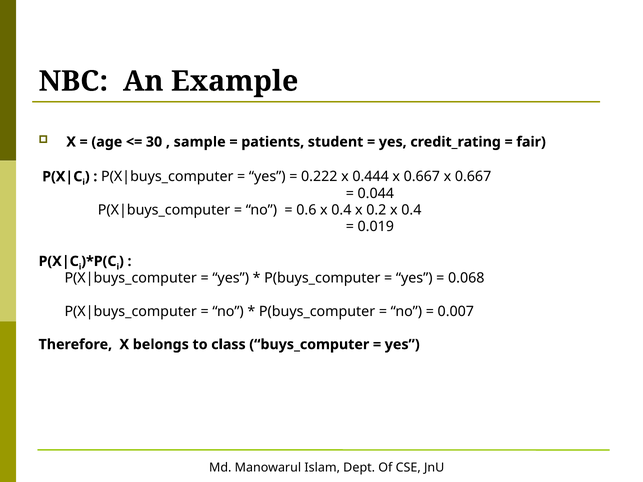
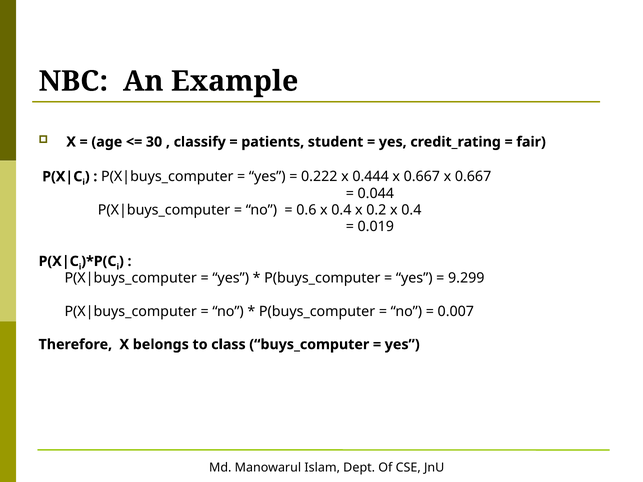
sample: sample -> classify (200, 142)
0.068: 0.068 -> 9.299 (466, 278)
